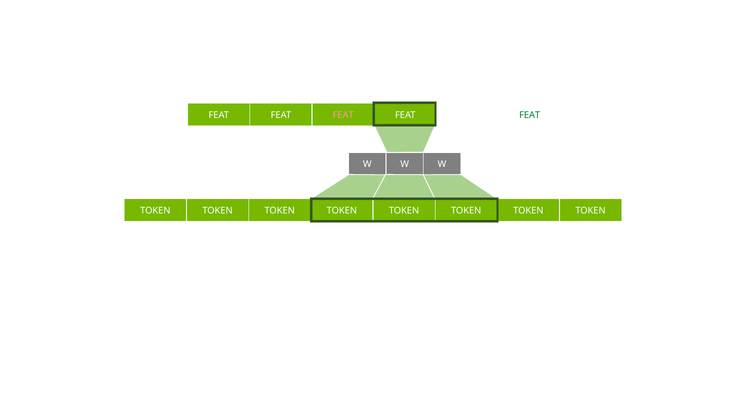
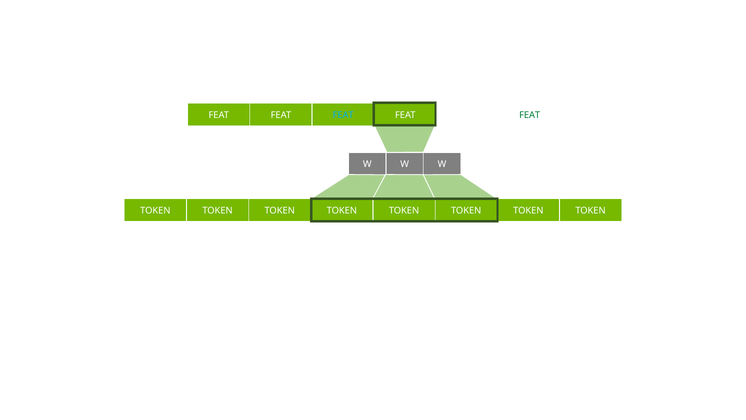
FEAT colour: pink -> light blue (343, 115)
